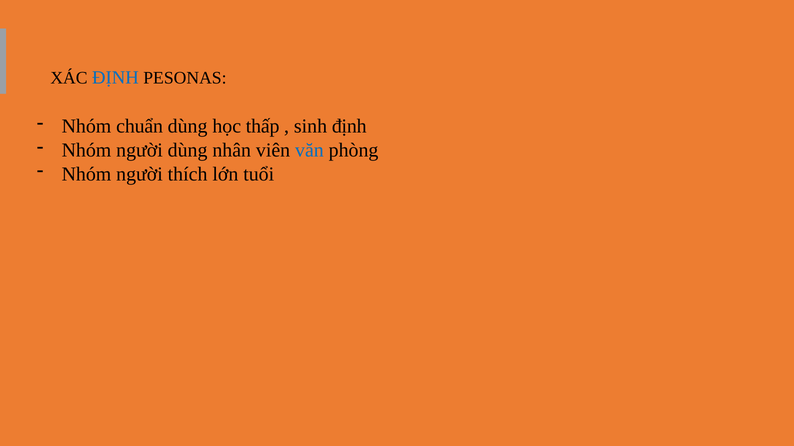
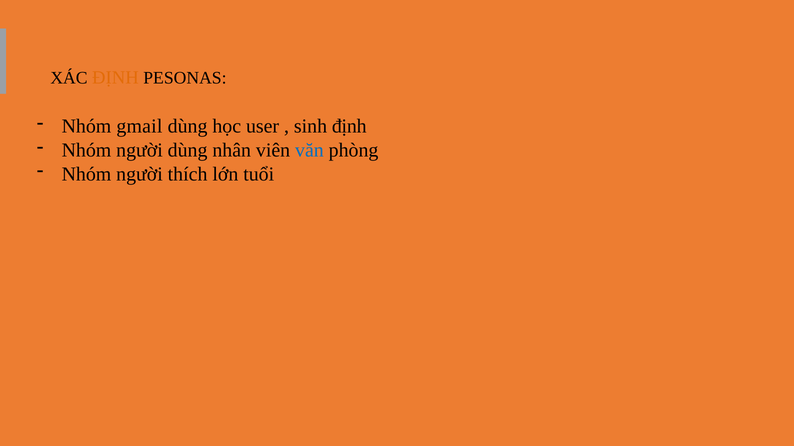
ĐỊNH colour: blue -> orange (115, 77)
chuẩn: chuẩn -> gmail (139, 127)
thấp: thấp -> user (263, 127)
